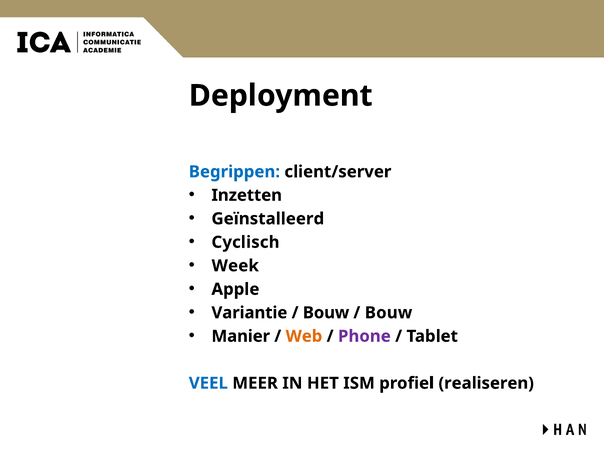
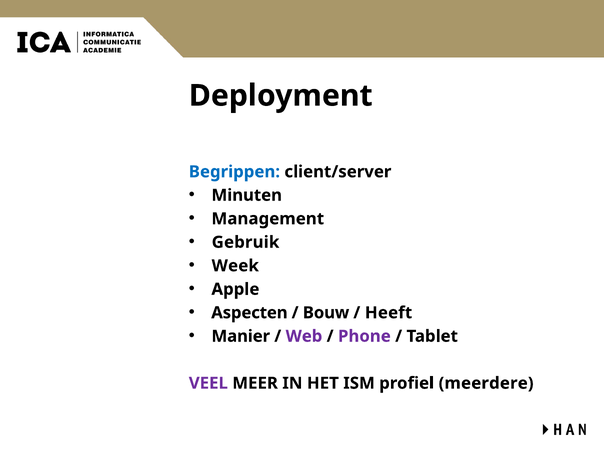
Inzetten: Inzetten -> Minuten (247, 195)
Geïnstalleerd: Geïnstalleerd -> Management (268, 219)
Cyclisch: Cyclisch -> Gebruik (245, 242)
Variantie: Variantie -> Aspecten (249, 313)
Bouw: Bouw -> Heeft (389, 313)
Web colour: orange -> purple (304, 336)
VEEL colour: blue -> purple (208, 383)
realiseren: realiseren -> meerdere (486, 383)
